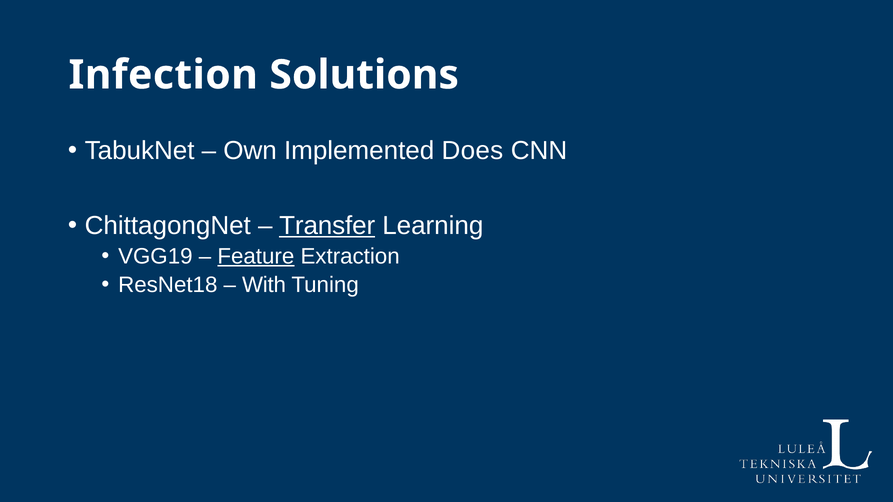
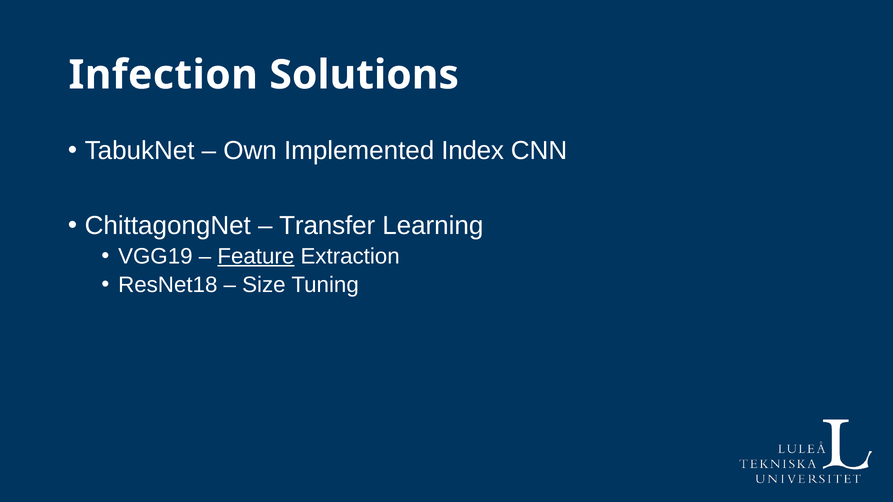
Does: Does -> Index (473, 151)
Transfer underline: present -> none (327, 226)
With: With -> Size (264, 285)
